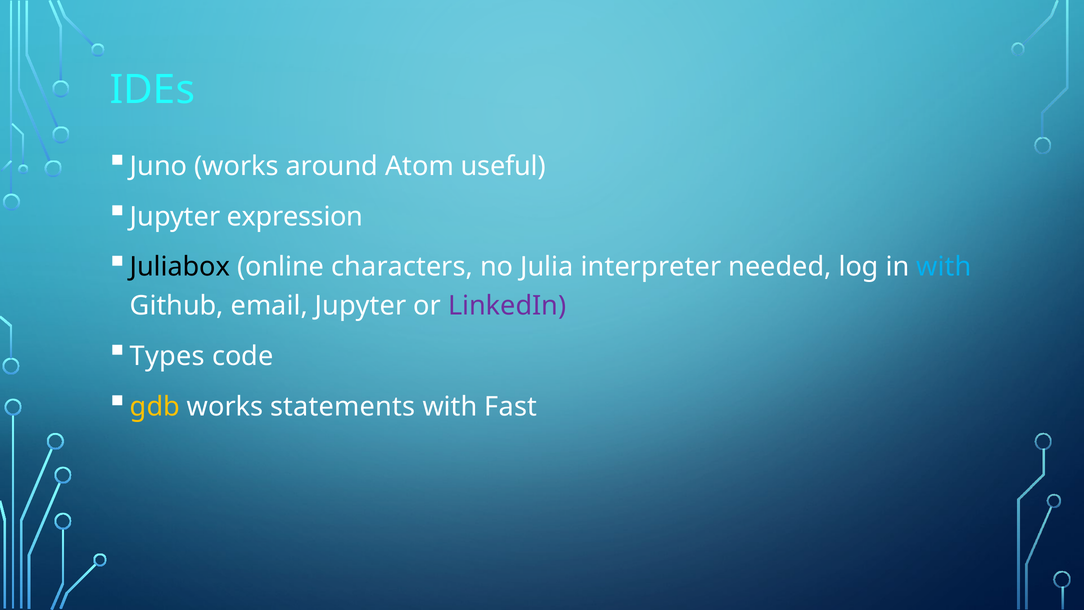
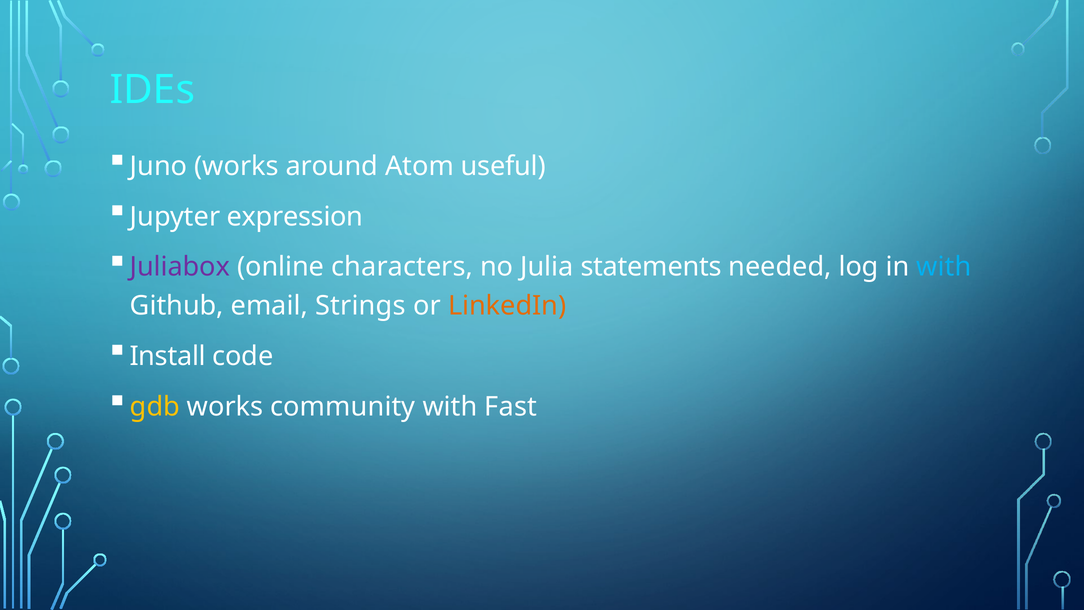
Juliabox colour: black -> purple (180, 267)
interpreter: interpreter -> statements (651, 267)
email Jupyter: Jupyter -> Strings (360, 306)
LinkedIn colour: purple -> orange (507, 306)
Types: Types -> Install (168, 356)
statements: statements -> community (343, 406)
